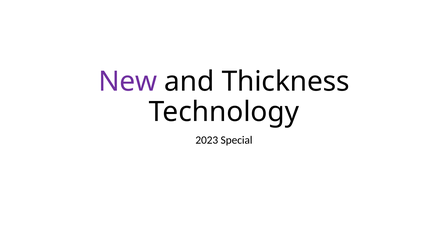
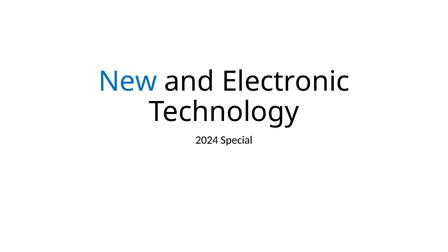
New colour: purple -> blue (128, 82)
Thickness: Thickness -> Electronic (286, 82)
2023: 2023 -> 2024 (207, 140)
